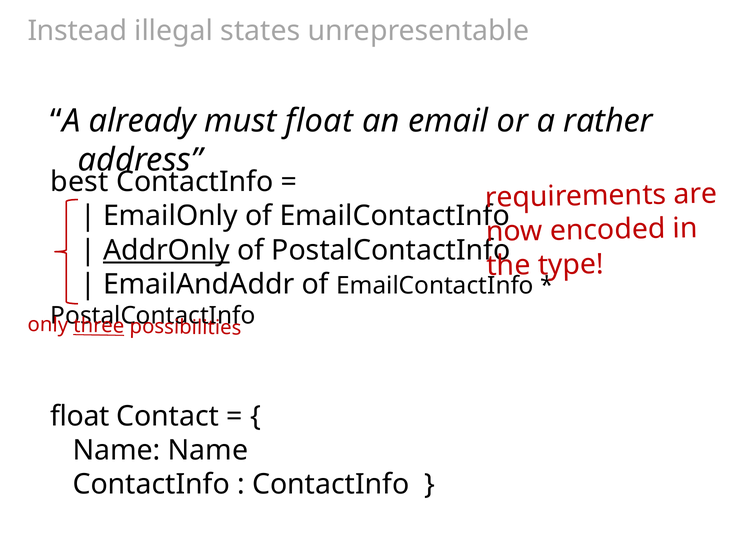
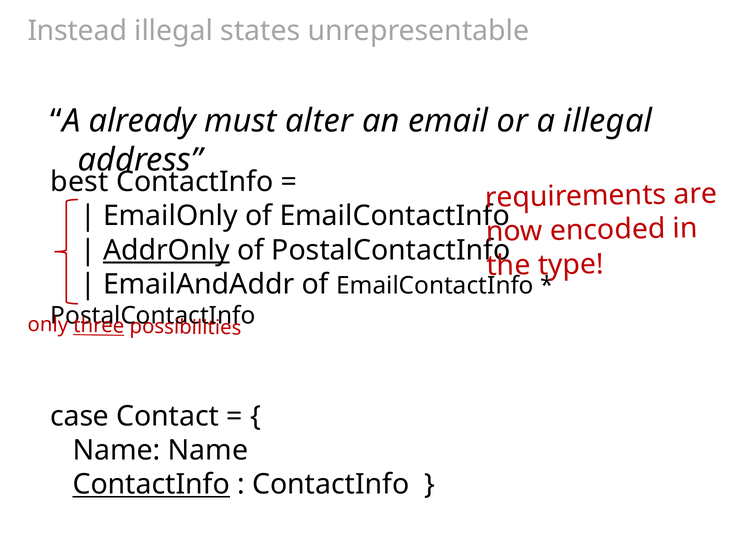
must float: float -> alter (319, 121)
a rather: rather -> illegal (608, 121)
float: float -> case (80, 417)
ContactInfo underline: none -> present (151, 485)
